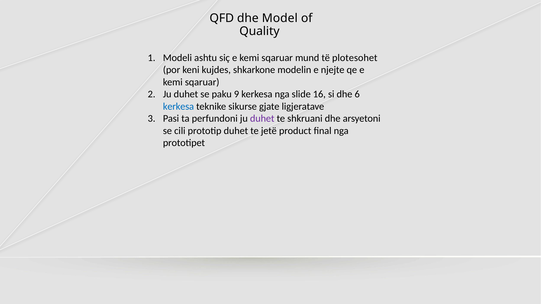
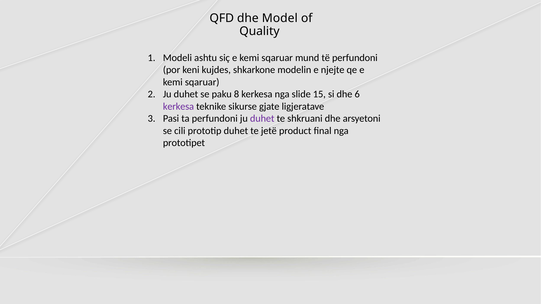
të plotesohet: plotesohet -> perfundoni (355, 58)
9: 9 -> 8 (237, 94)
16: 16 -> 15 (319, 94)
kerkesa colour: blue -> purple (178, 107)
